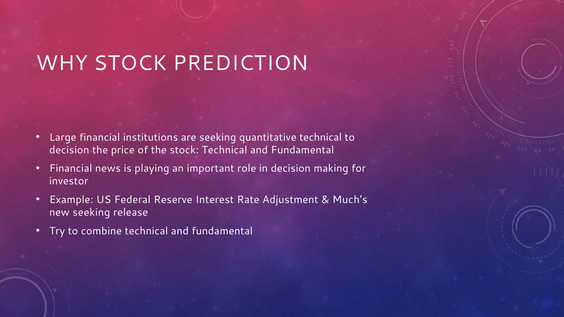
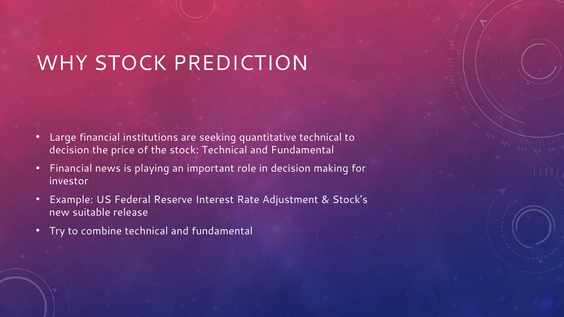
Much’s: Much’s -> Stock’s (350, 200)
new seeking: seeking -> suitable (91, 213)
